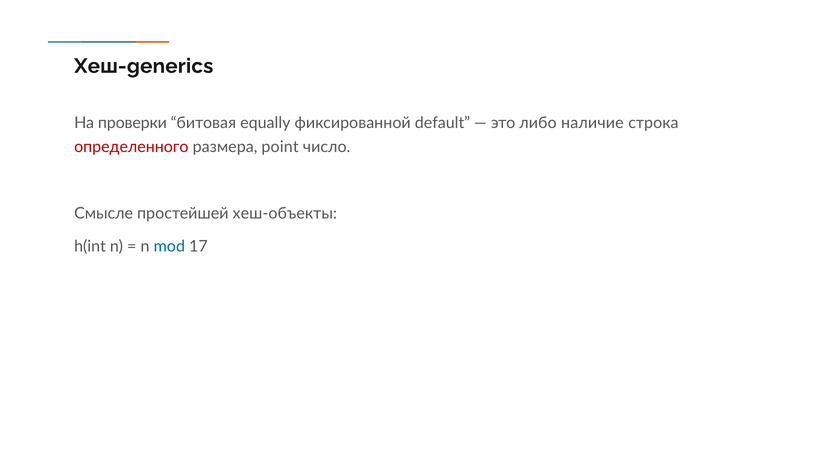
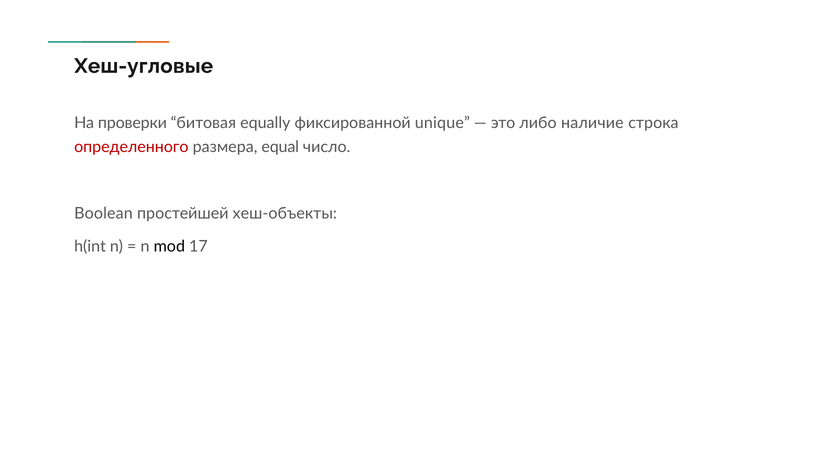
Хеш-generics: Хеш-generics -> Хеш-угловые (144, 66)
default: default -> unique (442, 123)
point: point -> equal (280, 147)
Смысле: Смысле -> Boolean (103, 214)
mod colour: blue -> black (169, 247)
